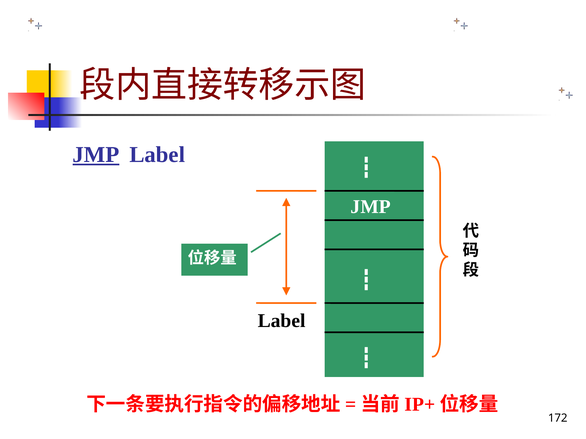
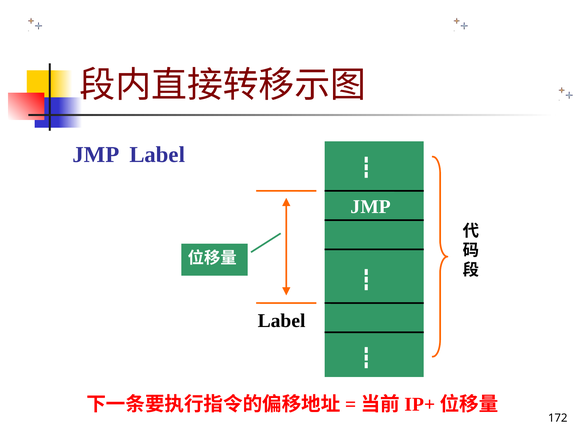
JMP underline: present -> none (96, 155)
